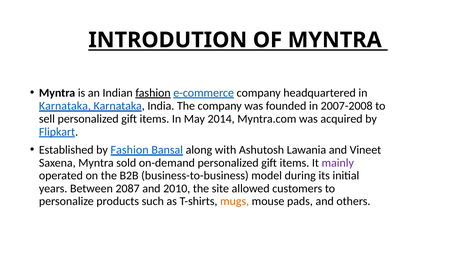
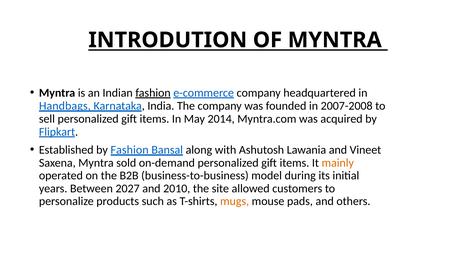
Karnataka: Karnataka -> Handbags (65, 106)
mainly colour: purple -> orange (338, 163)
2087: 2087 -> 2027 (128, 188)
